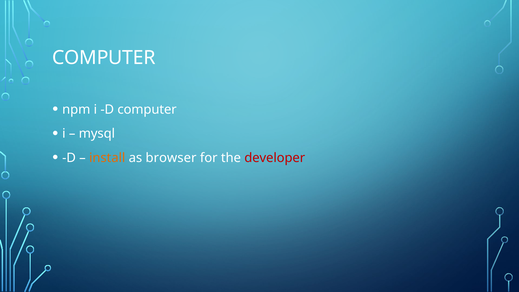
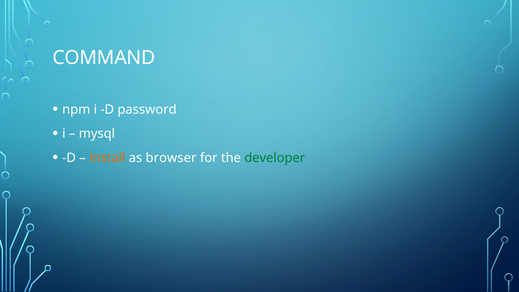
COMPUTER: COMPUTER -> COMMAND (104, 58)
D computer: computer -> password (147, 110)
developer colour: red -> green (275, 158)
